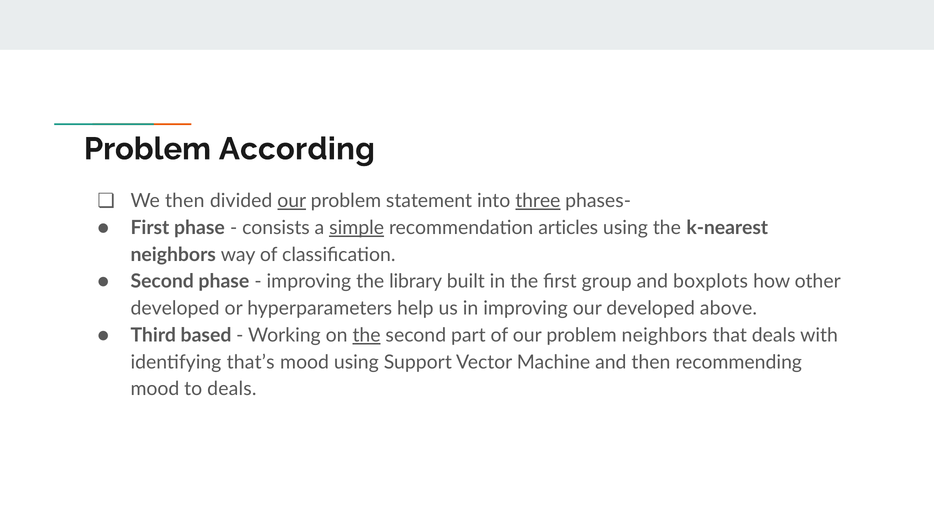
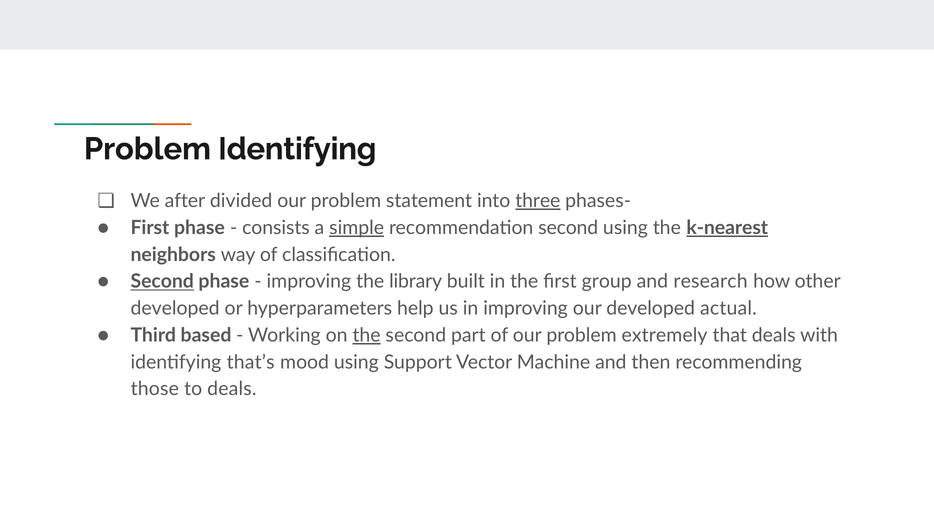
Problem According: According -> Identifying (297, 149)
We then: then -> after (185, 201)
our underline: present -> none (292, 201)
recommendation articles: articles -> second (568, 228)
k-nearest underline: none -> present (727, 228)
Second underline: none -> present (162, 281)
boxplots: boxplots -> research (711, 281)
above: above -> actual (728, 308)
problem neighbors: neighbors -> extremely (665, 335)
mood: mood -> those (155, 389)
